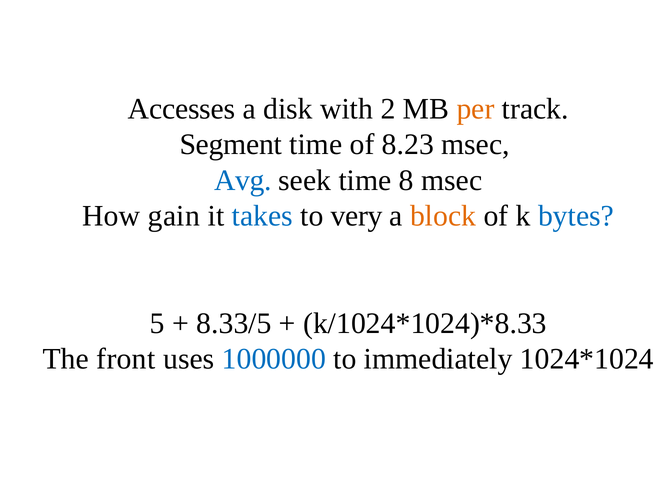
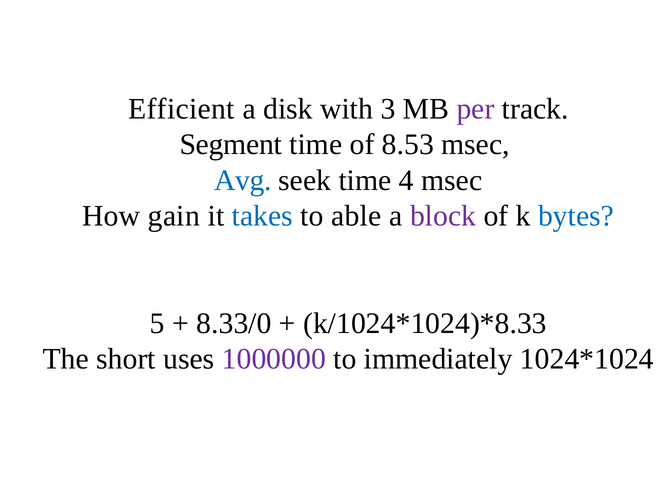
Accesses: Accesses -> Efficient (181, 109)
2: 2 -> 3 (388, 109)
per colour: orange -> purple (475, 109)
8.23: 8.23 -> 8.53 (408, 145)
8: 8 -> 4 (406, 180)
very: very -> able (356, 216)
block colour: orange -> purple (443, 216)
8.33/5: 8.33/5 -> 8.33/0 (234, 323)
front: front -> short (126, 359)
1000000 colour: blue -> purple (274, 359)
